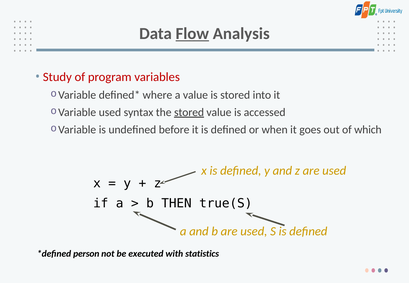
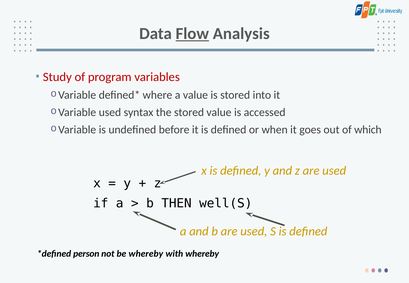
stored underline: present -> none (189, 112)
true(S: true(S -> well(S (226, 203)
be executed: executed -> whereby (146, 254)
with statistics: statistics -> whereby (202, 254)
